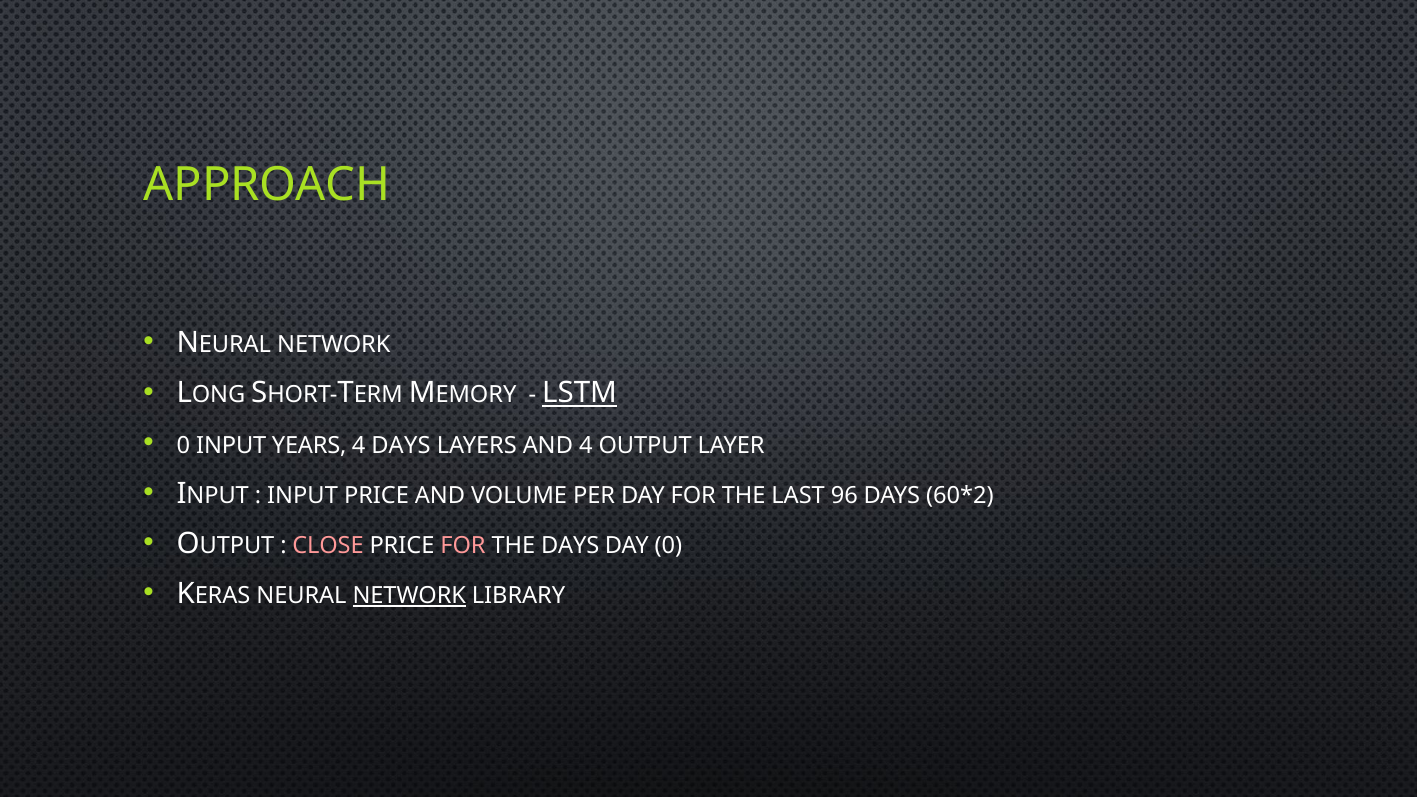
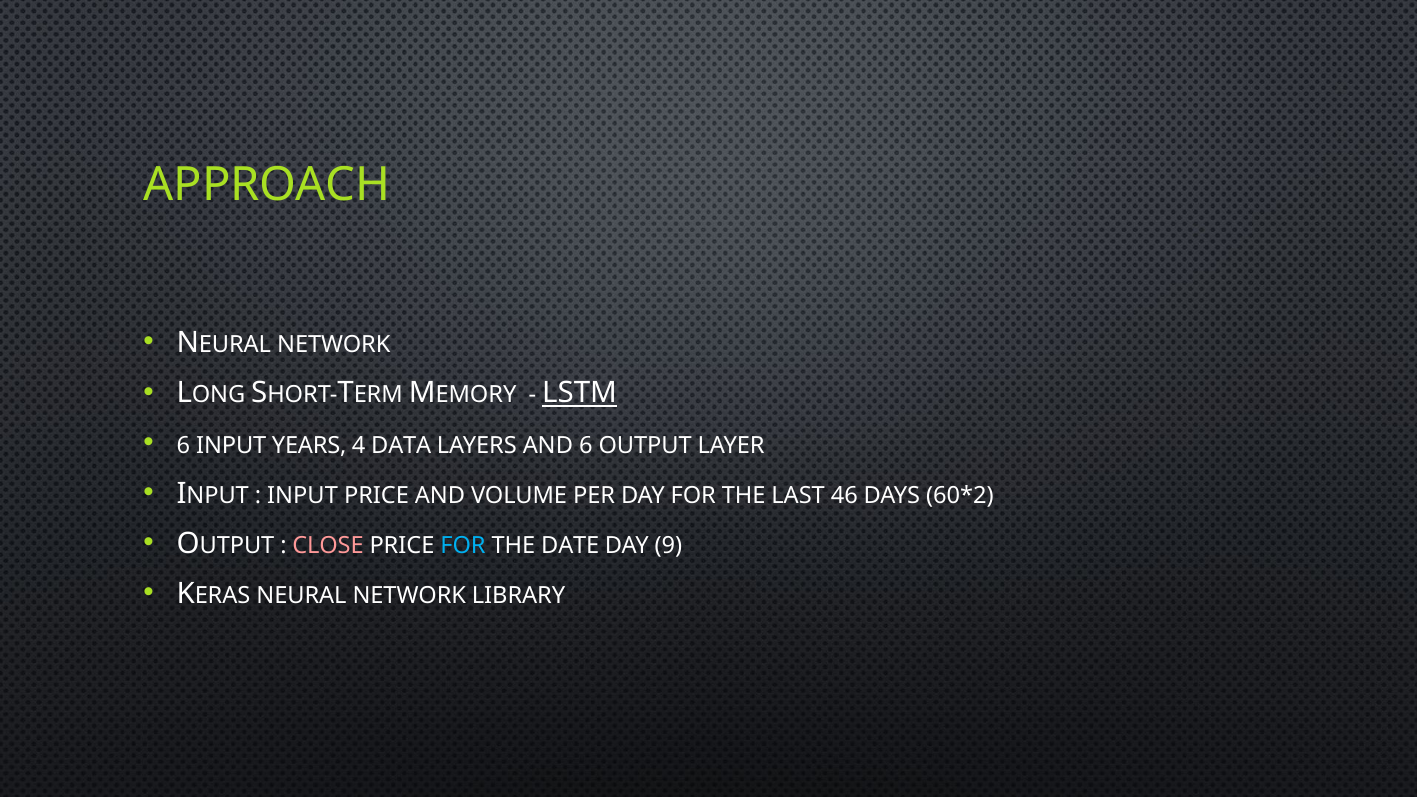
0: 0 -> 6 (183, 445)
4 DAYS: DAYS -> DATA (401, 445)
AND 4: 4 -> 6 (586, 445)
96: 96 -> 46 (844, 495)
FOR colour: pink -> light blue (463, 546)
THE DAYS: DAYS -> DATE (570, 546)
DAY 0: 0 -> 9 (668, 546)
NETWORK underline: present -> none (409, 596)
